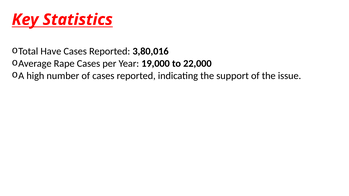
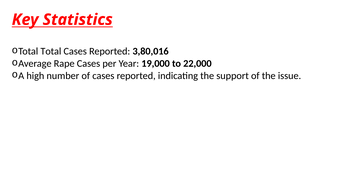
Total Have: Have -> Total (51, 51)
